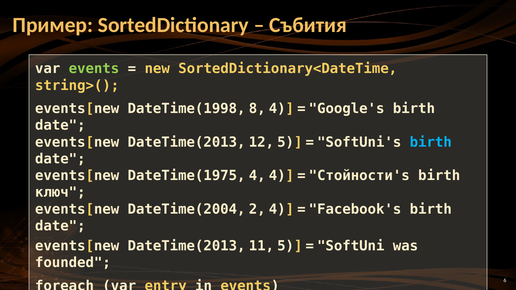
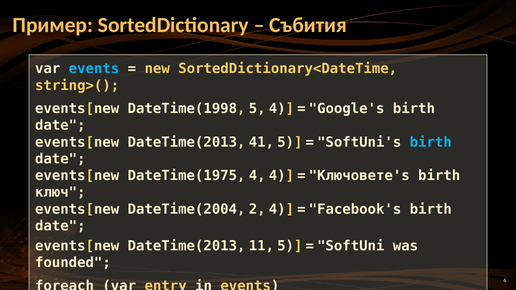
events colour: light green -> light blue (94, 69)
DateTime(1998 8: 8 -> 5 (257, 109)
12: 12 -> 41 (261, 142)
Стойности's: Стойности's -> Ключовете's (359, 176)
